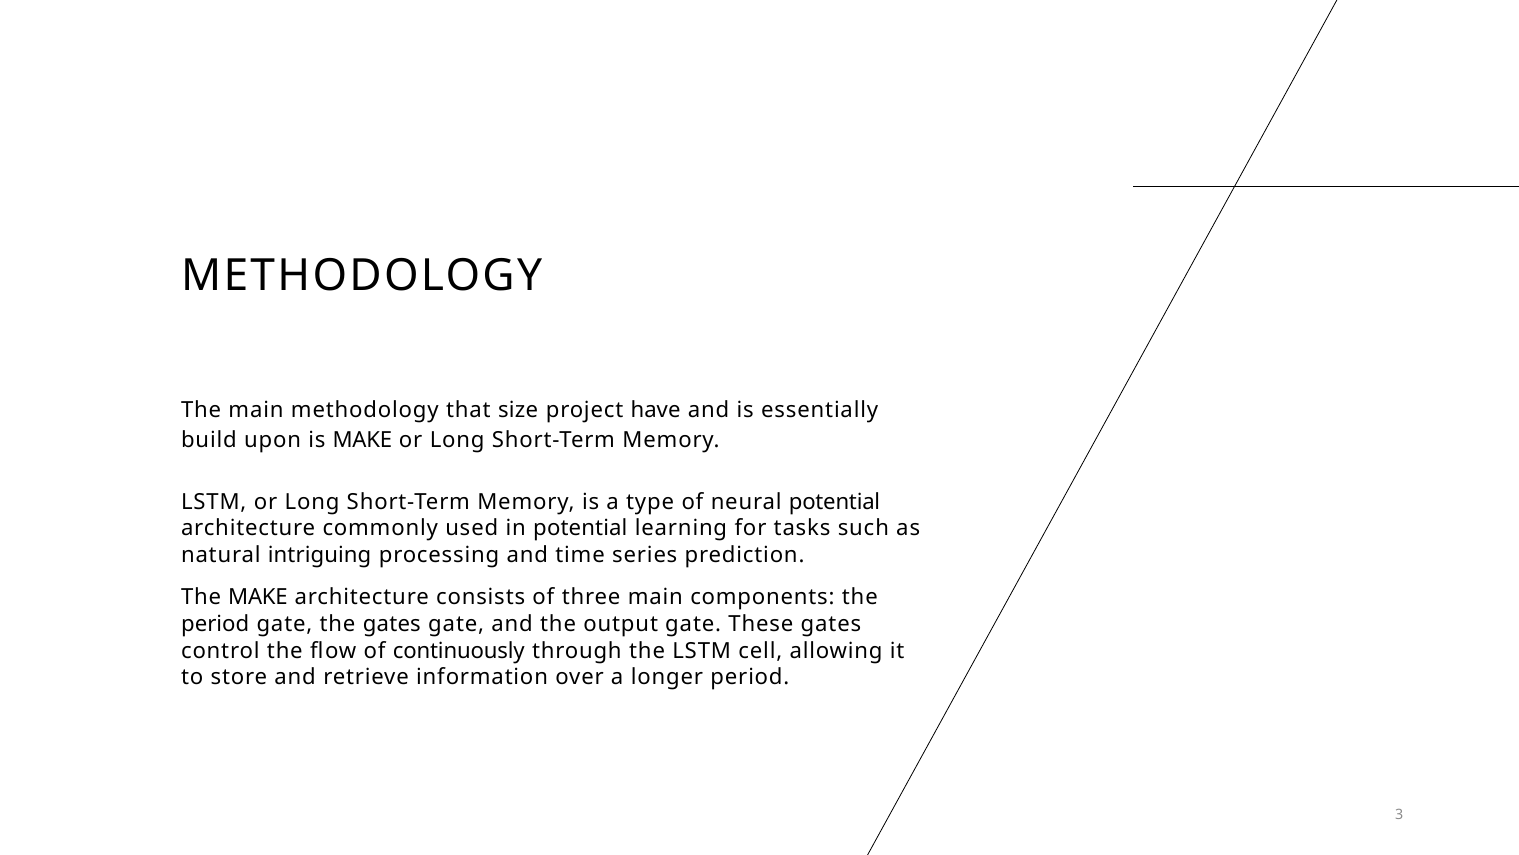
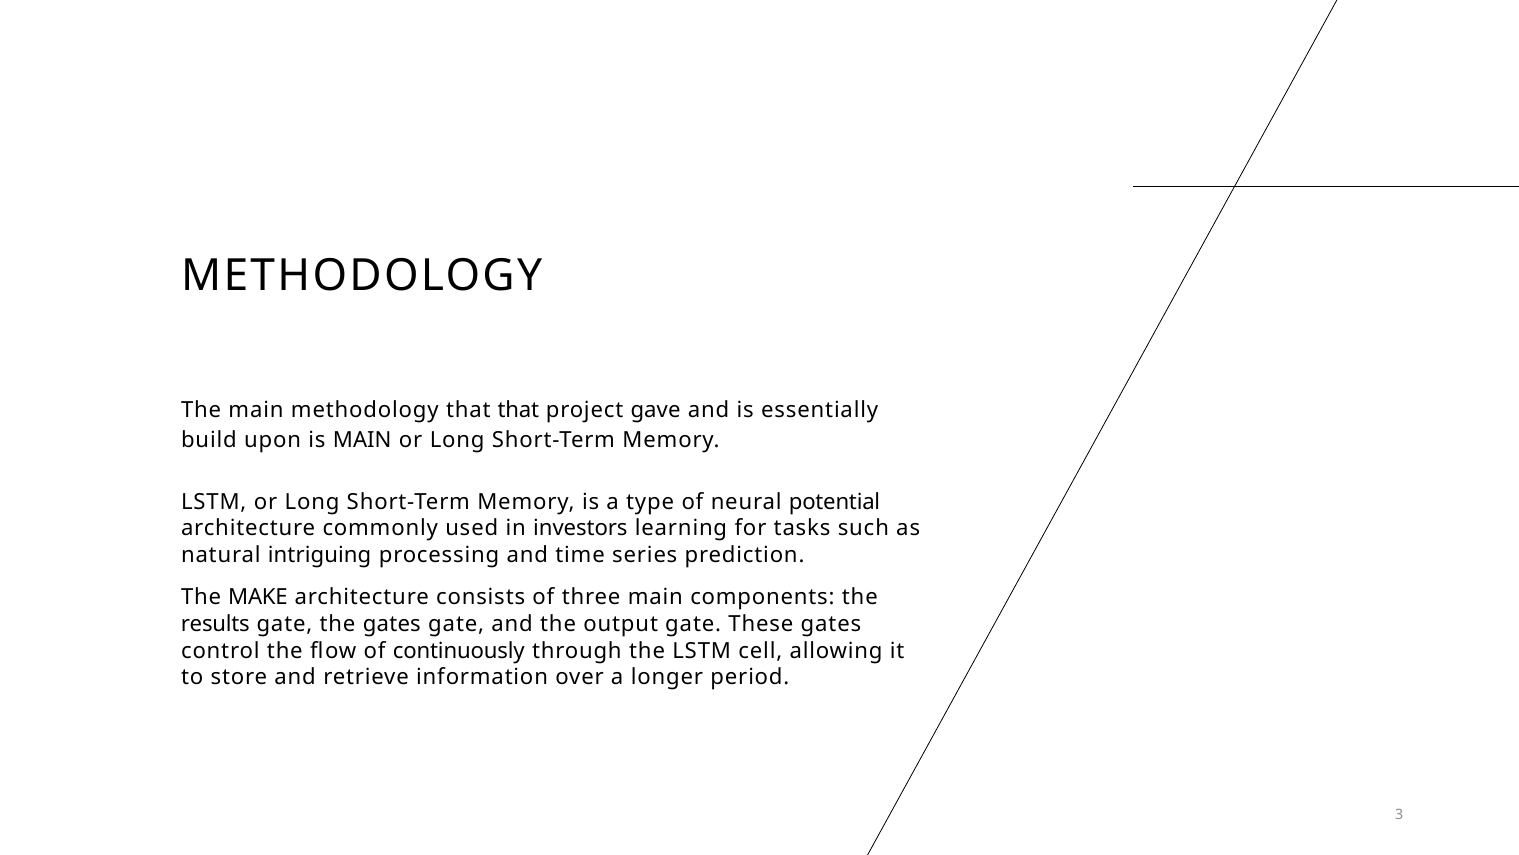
that size: size -> that (518, 410)
have: have -> gave (656, 410)
is MAKE: MAKE -> MAIN (362, 440)
in potential: potential -> investors (580, 528)
period: period -> results (215, 624)
